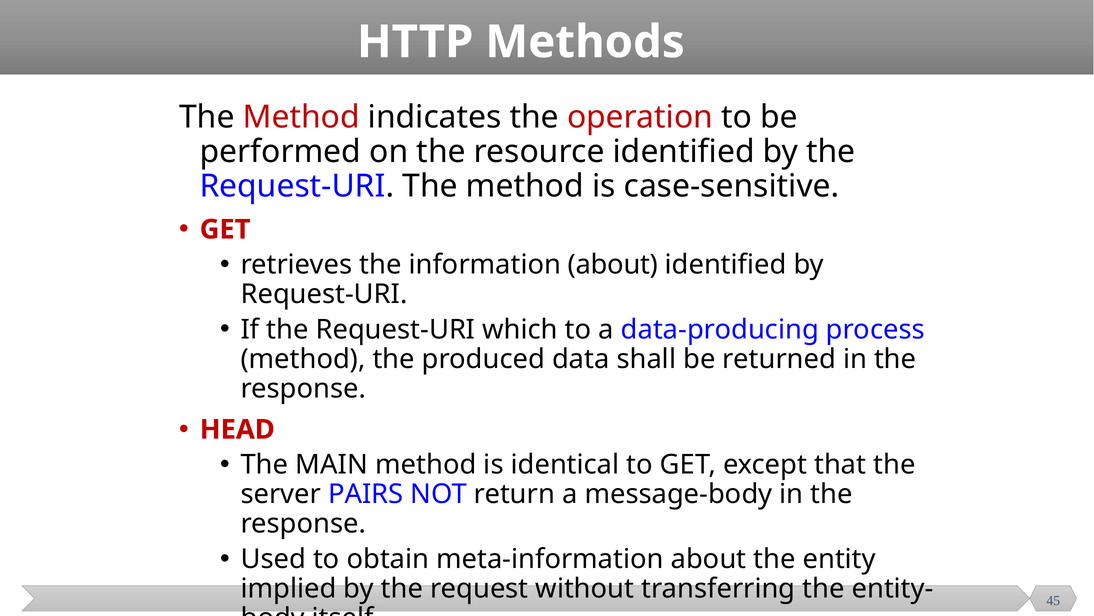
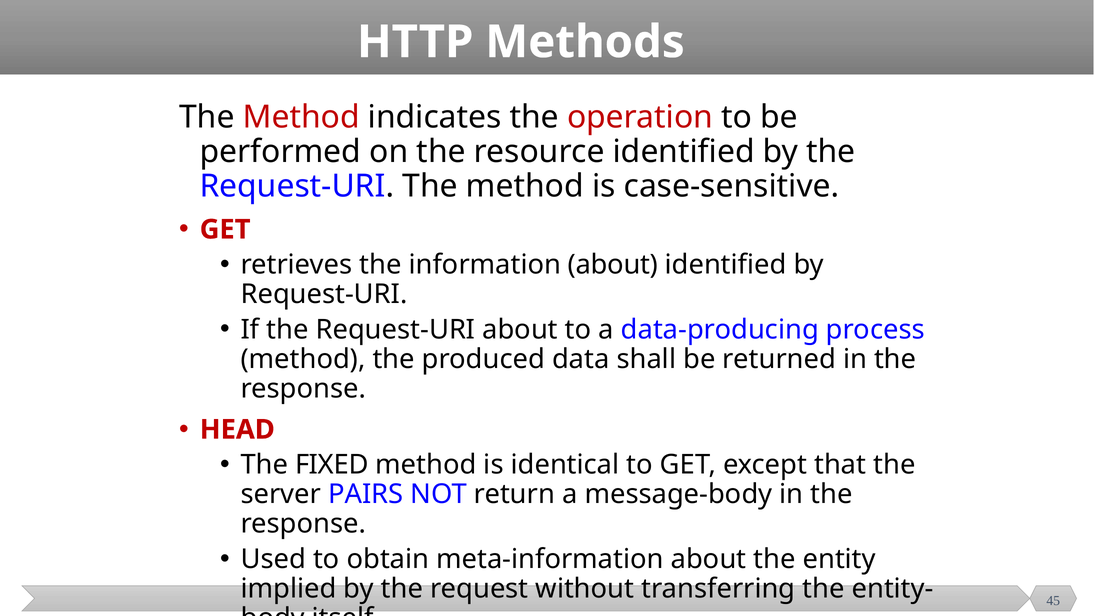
Request-URI which: which -> about (520, 329)
MAIN: MAIN -> FIXED (332, 464)
